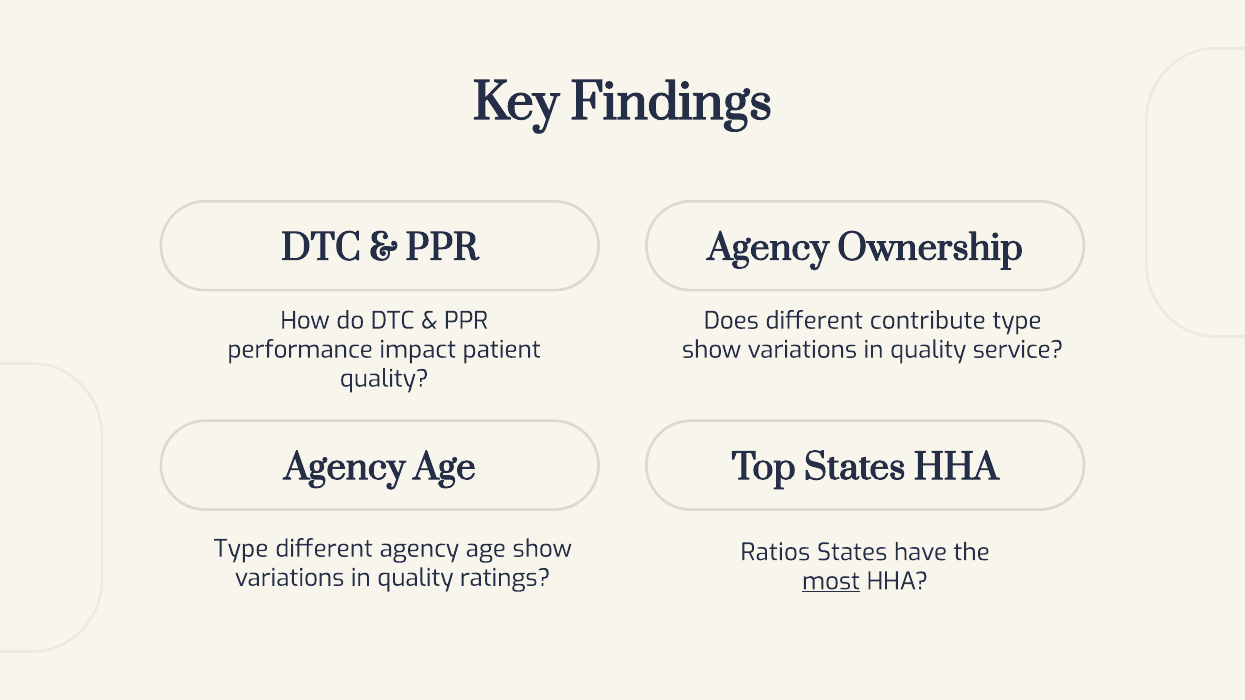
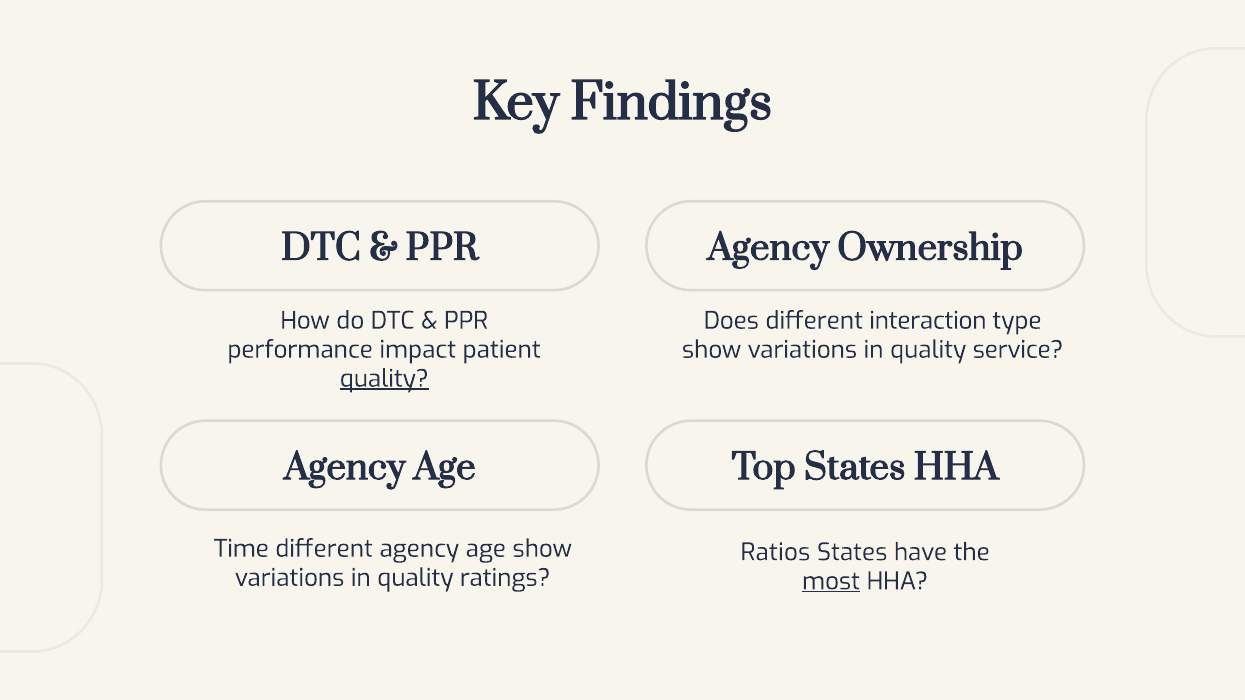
contribute: contribute -> interaction (928, 321)
quality underline: none -> present (384, 379)
Type: Type -> Time (241, 549)
